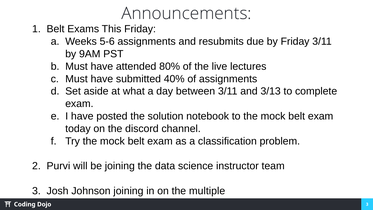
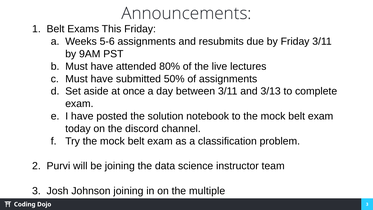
40%: 40% -> 50% (174, 79)
what: what -> once (134, 91)
